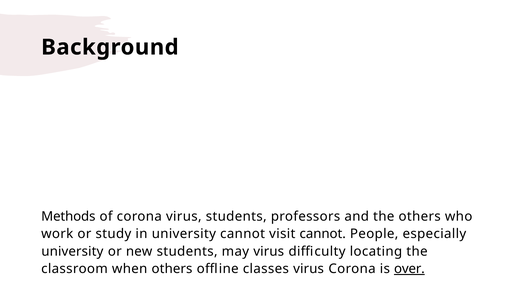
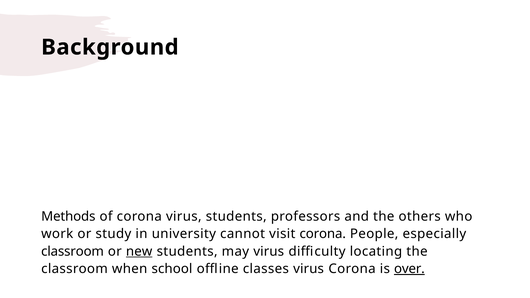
visit cannot: cannot -> corona (323, 234)
university: university -> classroom (73, 251)
new underline: none -> present (139, 251)
when others: others -> school (172, 269)
